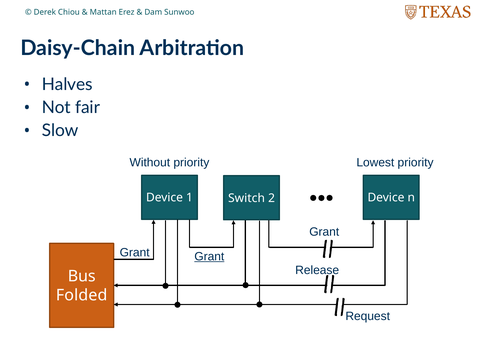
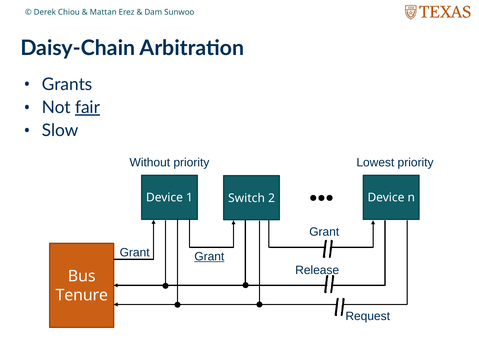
Halves: Halves -> Grants (67, 84)
fair underline: none -> present (88, 107)
Folded: Folded -> Tenure (82, 295)
